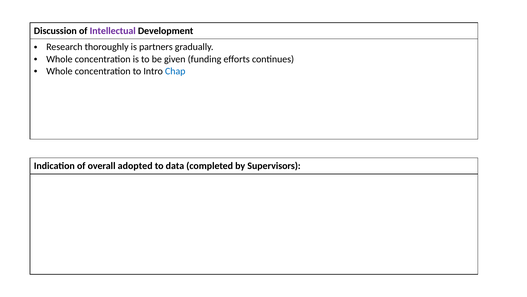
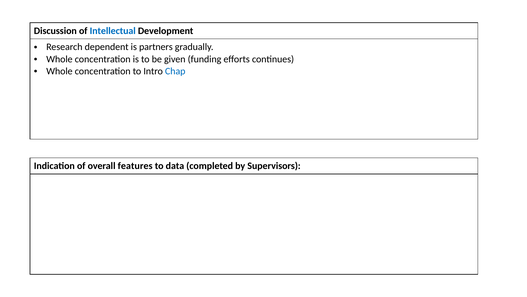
Intellectual colour: purple -> blue (113, 31)
thoroughly: thoroughly -> dependent (107, 47)
adopted: adopted -> features (135, 166)
